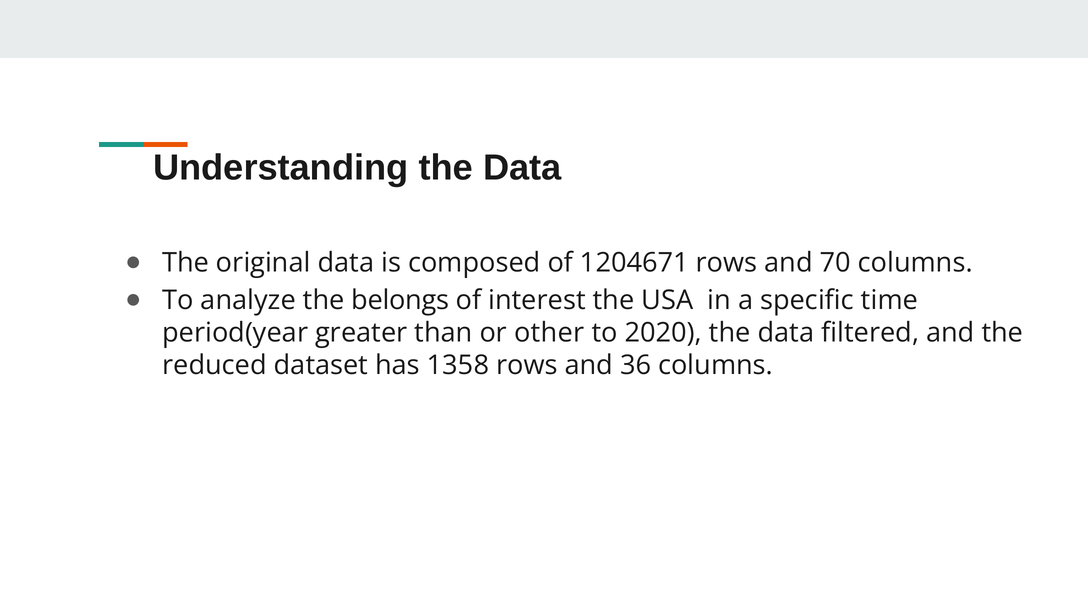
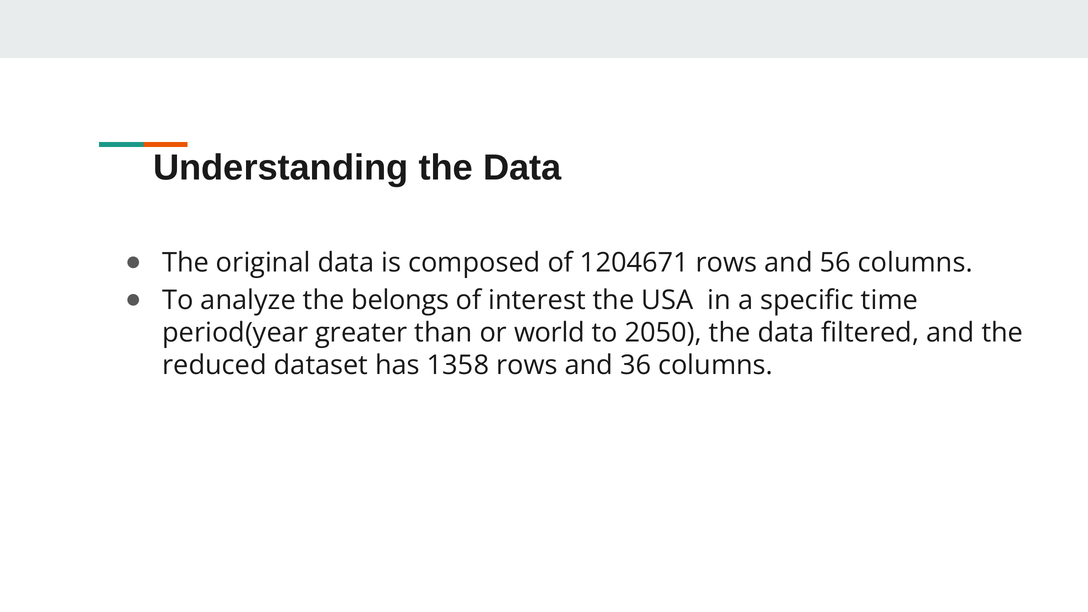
70: 70 -> 56 (835, 263)
other: other -> world (550, 333)
2020: 2020 -> 2050 (663, 333)
